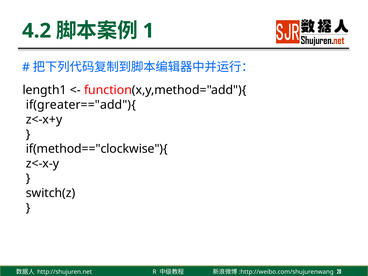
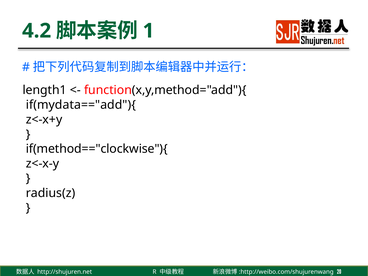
if(greater=="add"){: if(greater=="add"){ -> if(mydata=="add"){ (81, 105)
switch(z: switch(z -> radius(z (51, 193)
